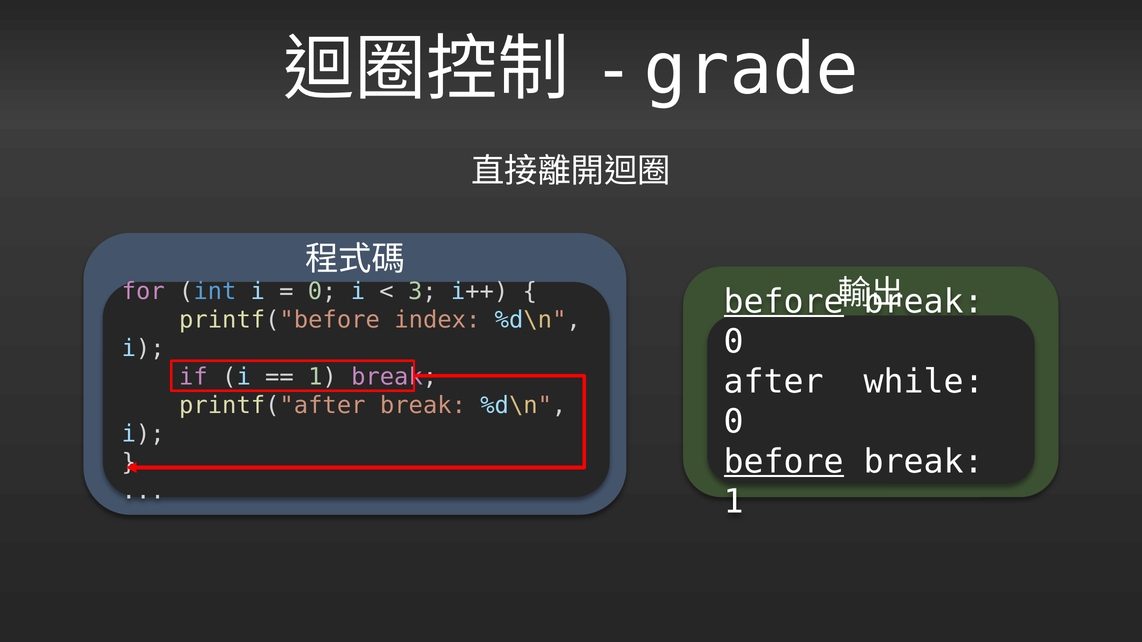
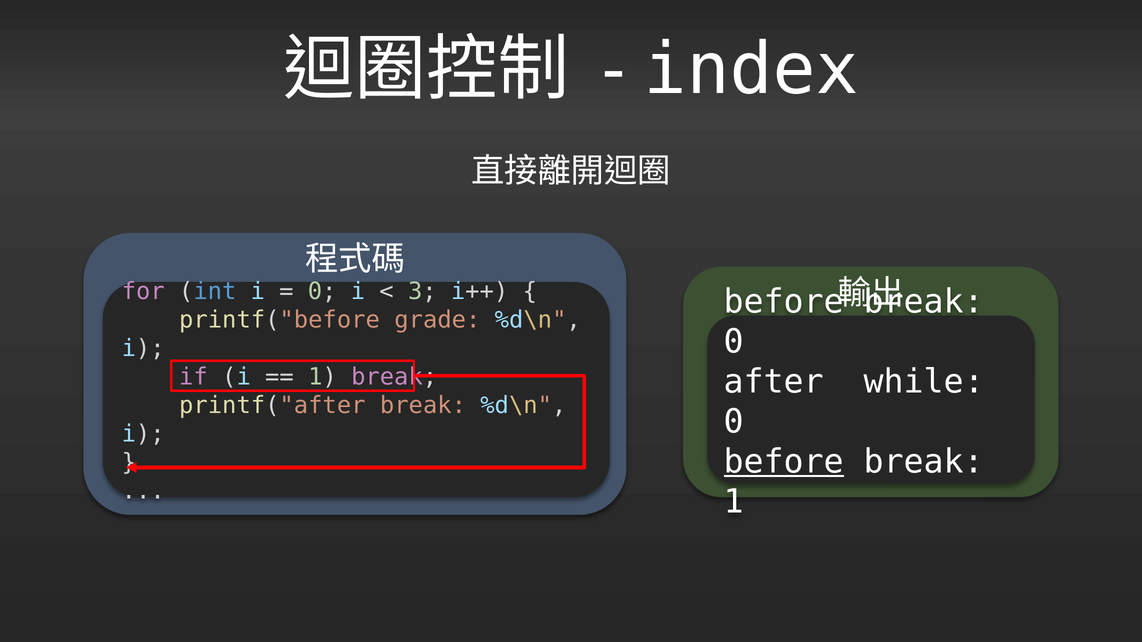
grade: grade -> index (751, 70)
before underline: present -> none (784, 302)
index: index -> grade (437, 320)
